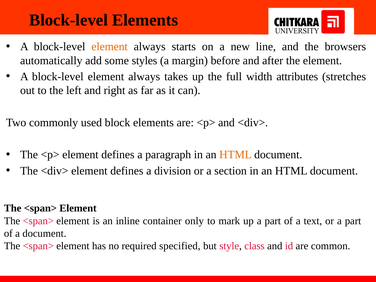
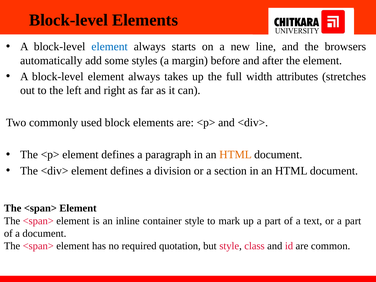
element colour: orange -> blue (110, 47)
container only: only -> style (195, 221)
specified: specified -> quotation (180, 246)
